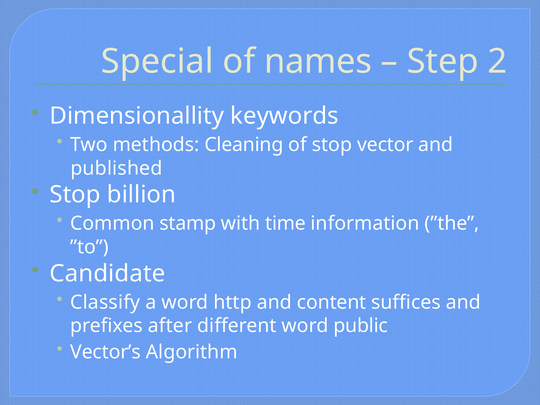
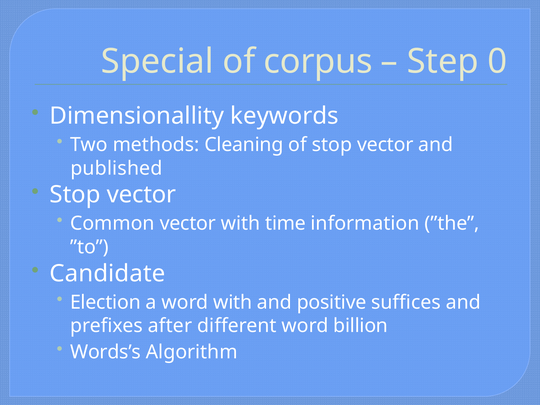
names: names -> corpus (318, 61)
2: 2 -> 0 (497, 61)
billion: billion -> vector (142, 195)
Common stamp: stamp -> vector (188, 224)
Classify: Classify -> Election (105, 302)
word http: http -> with (233, 302)
content: content -> positive (332, 302)
public: public -> billion (361, 326)
Vector’s: Vector’s -> Words’s (106, 352)
